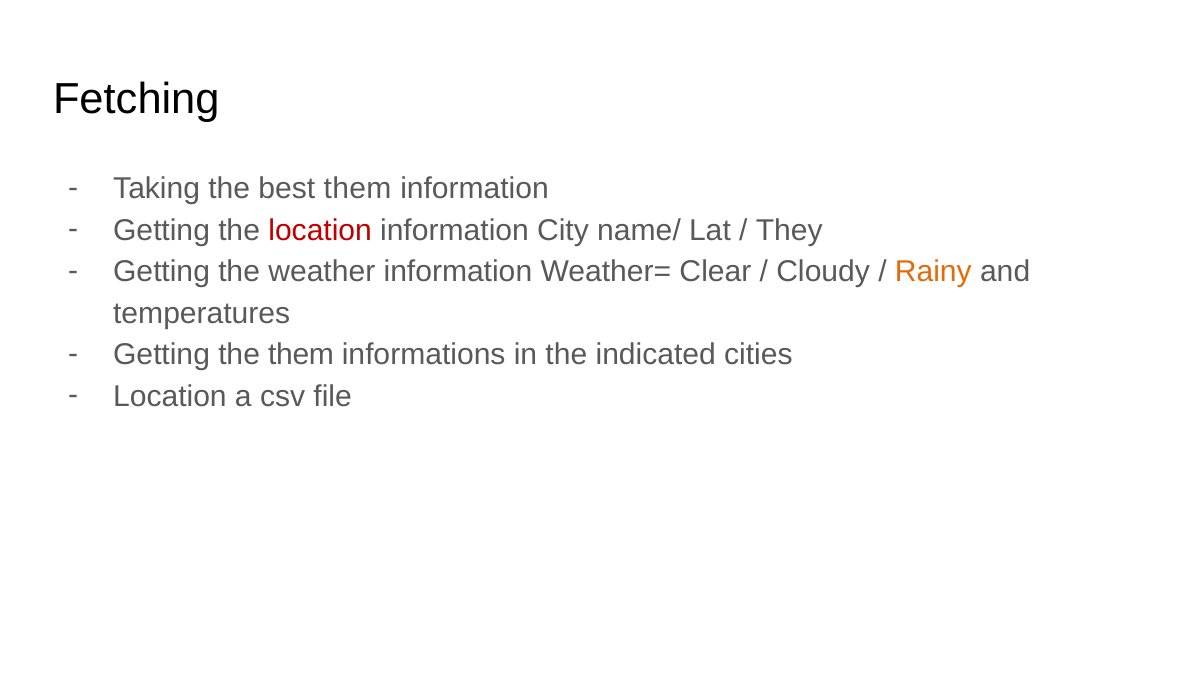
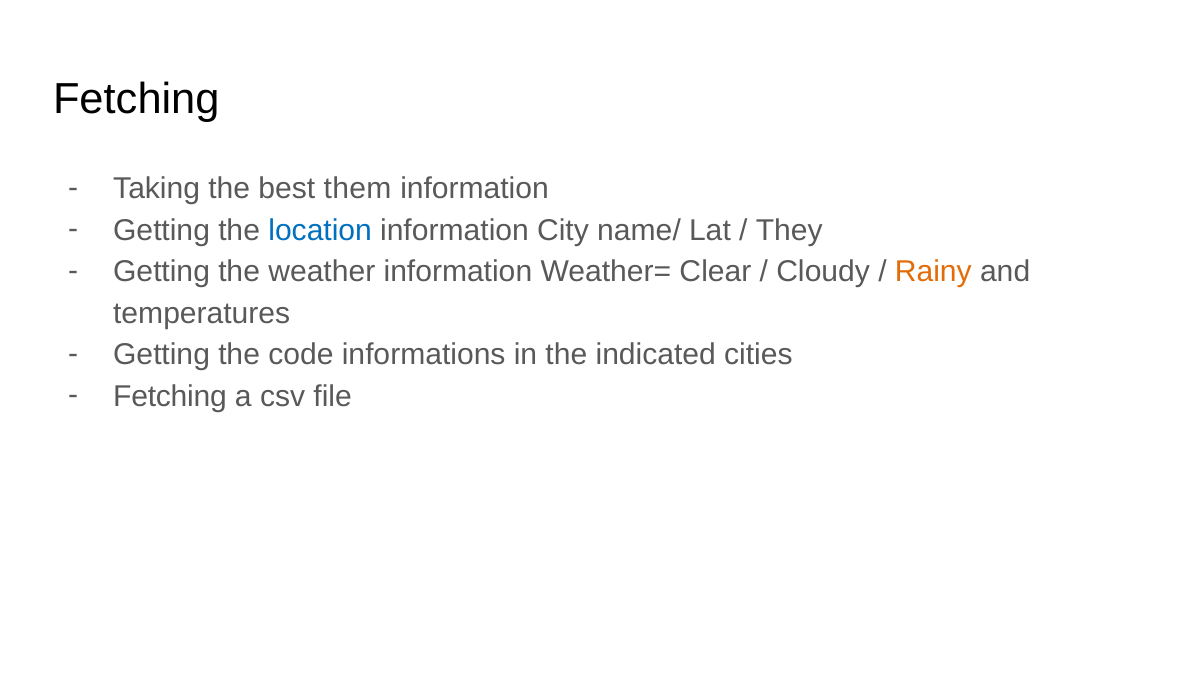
location colour: red -> blue (320, 231)
the them: them -> code (301, 355)
Location: Location -> Fetching (170, 397)
